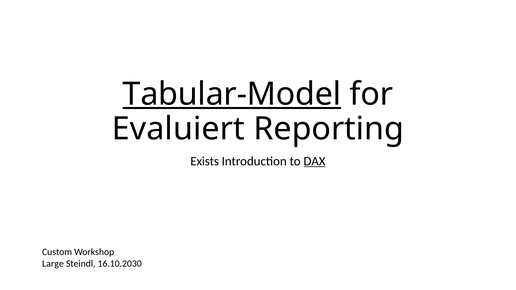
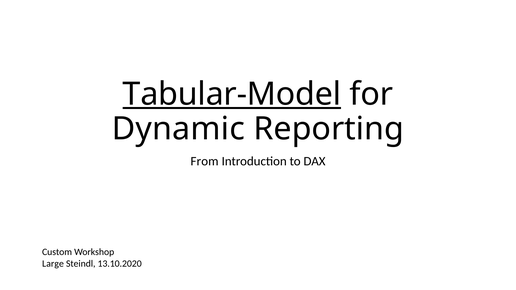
Evaluiert: Evaluiert -> Dynamic (178, 129)
Exists: Exists -> From (205, 161)
DAX underline: present -> none (315, 161)
16.10.2030: 16.10.2030 -> 13.10.2020 (120, 264)
